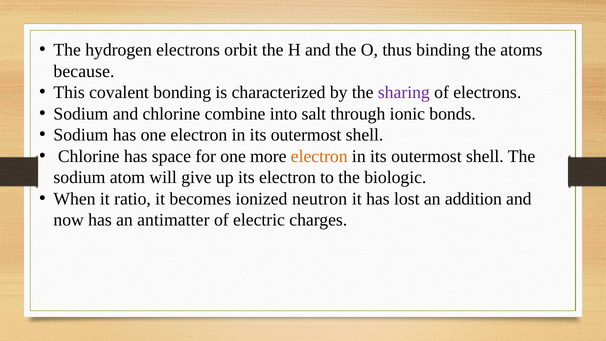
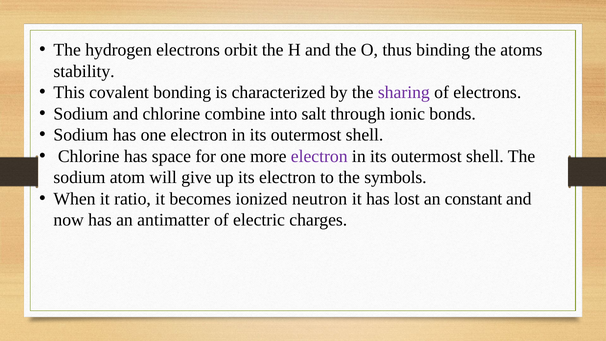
because: because -> stability (84, 71)
electron colour: orange -> purple (319, 156)
biologic: biologic -> symbols (395, 177)
addition: addition -> constant (473, 199)
